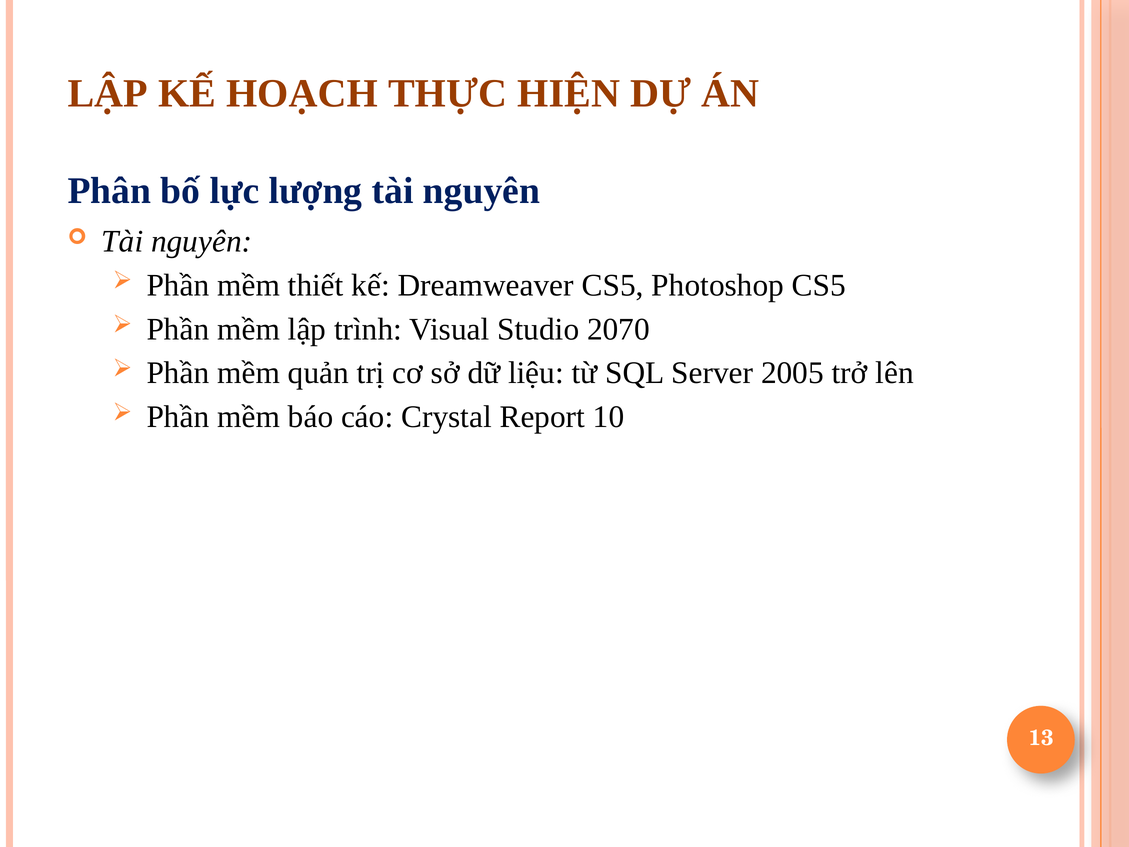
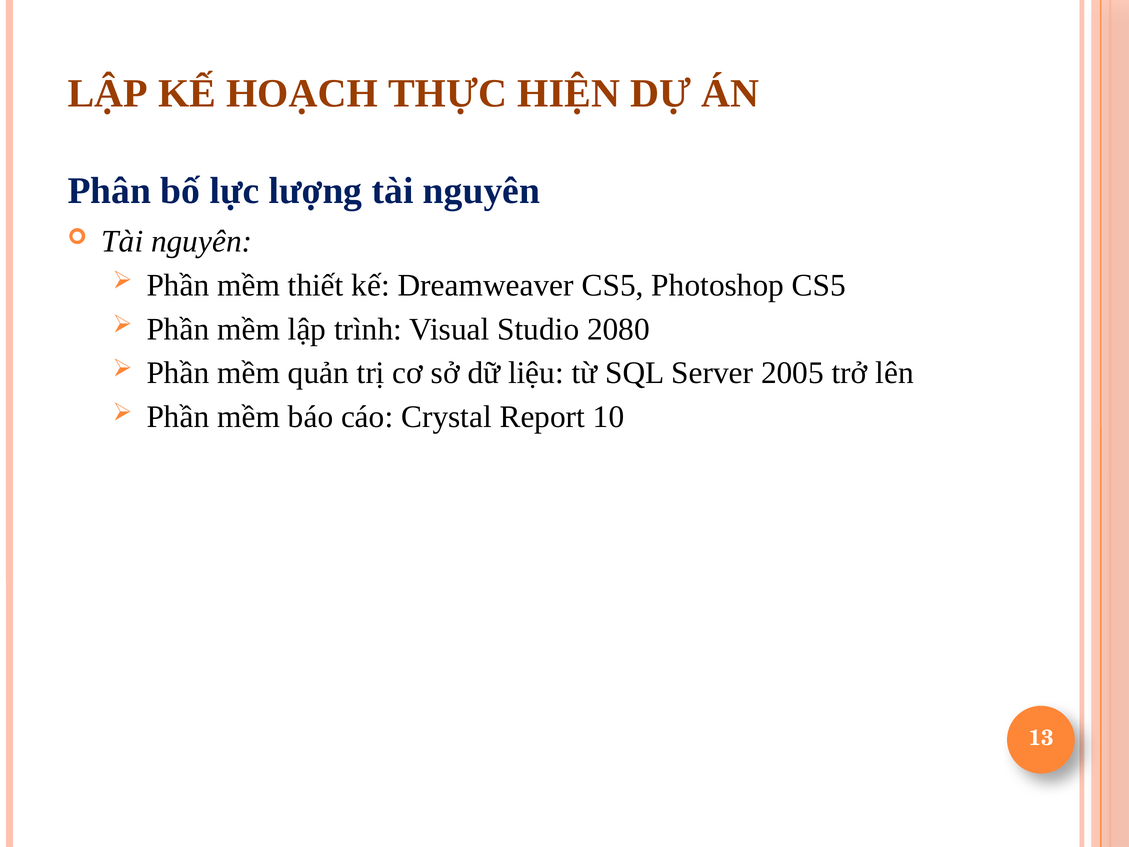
2070: 2070 -> 2080 (618, 329)
